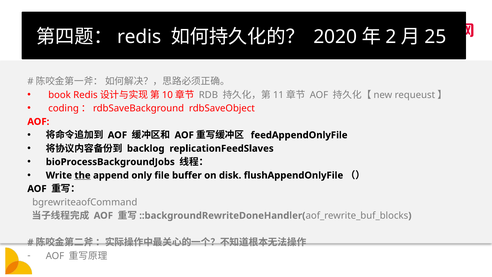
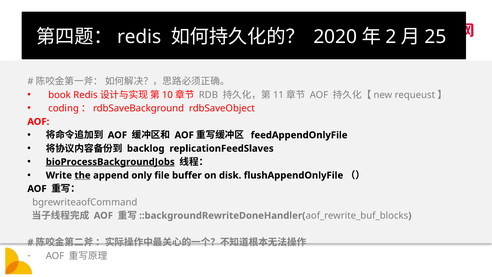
bioProcessBackgroundJobs underline: none -> present (110, 162)
